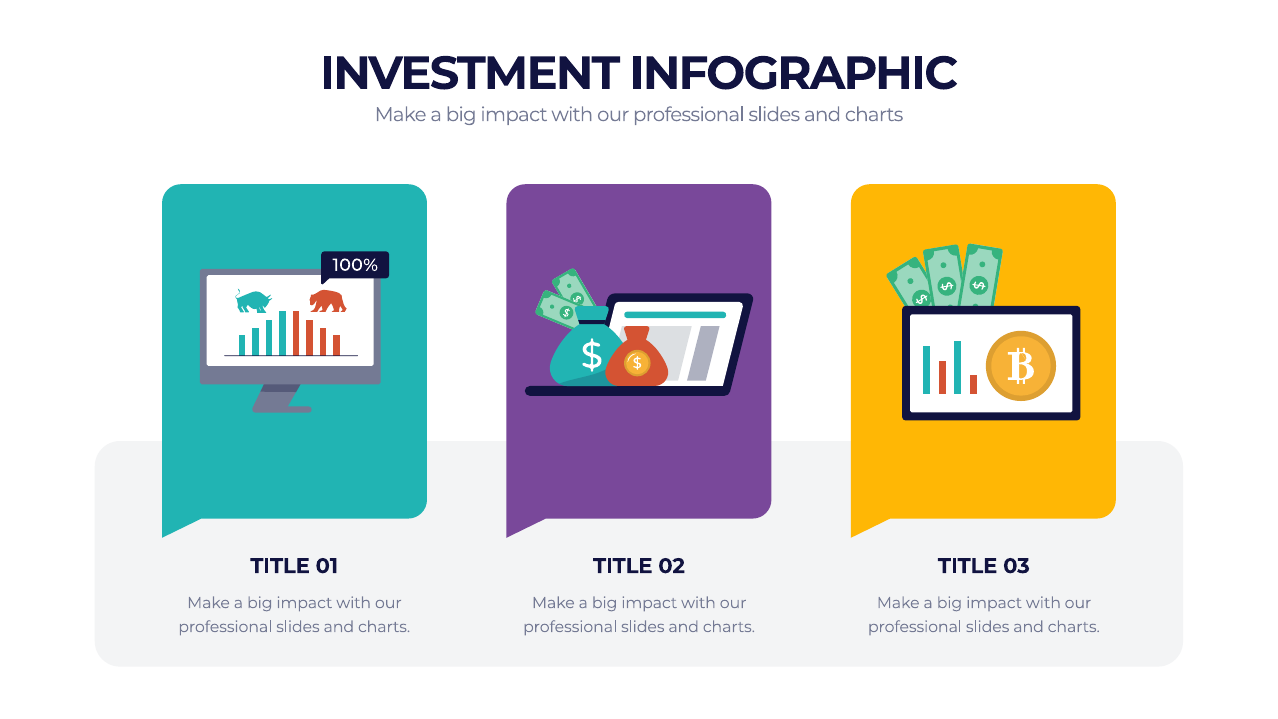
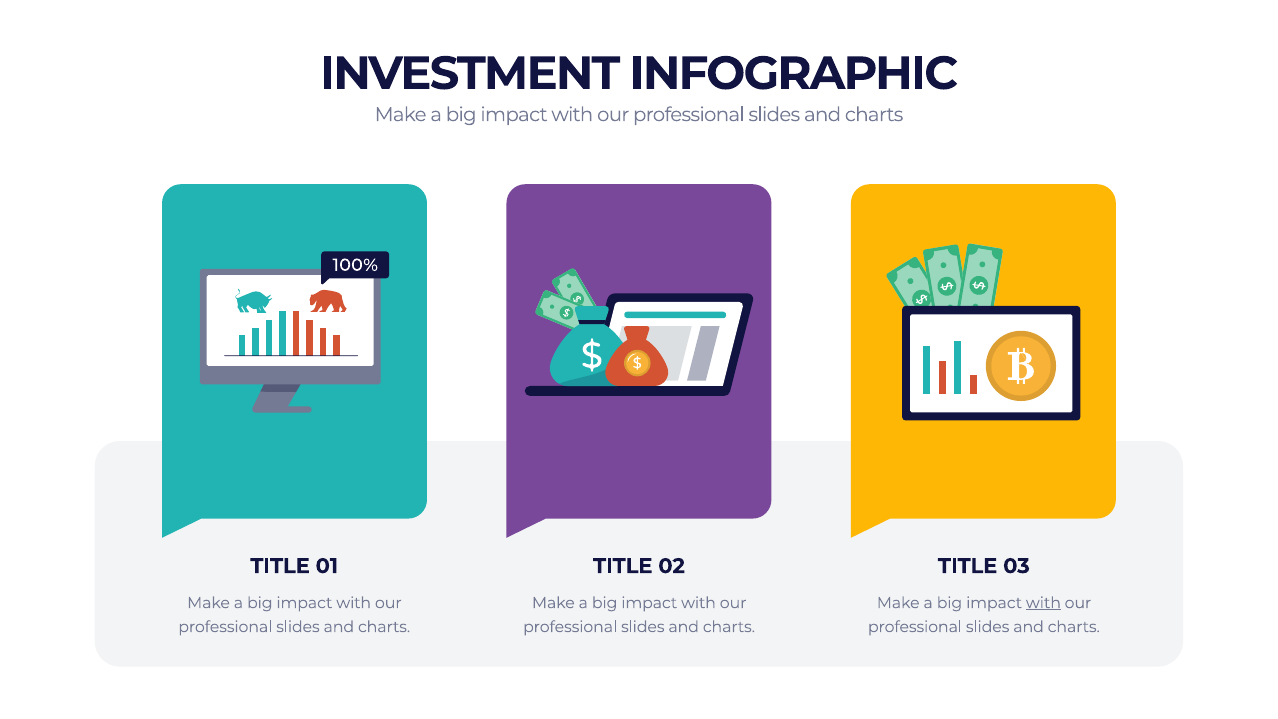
with underline: none -> present (1043, 603)
